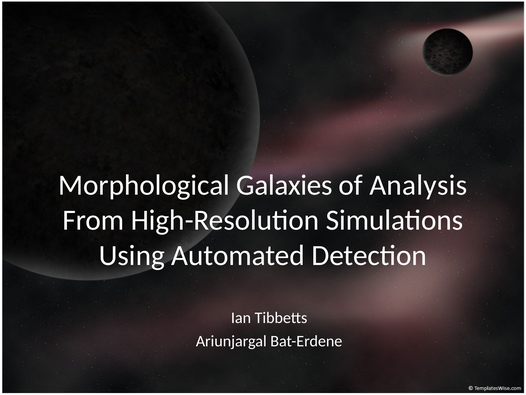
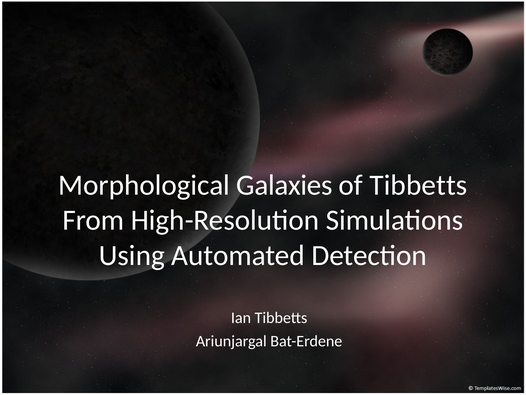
of Analysis: Analysis -> Tibbetts (418, 185)
